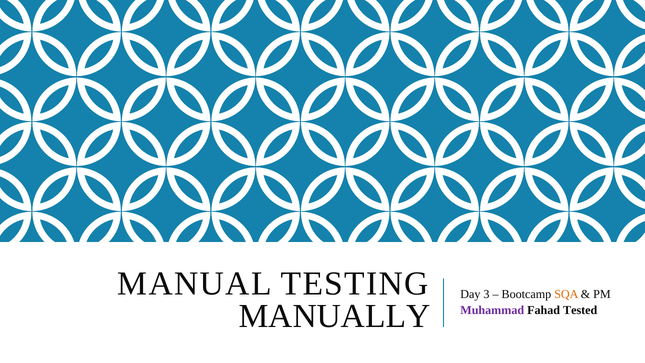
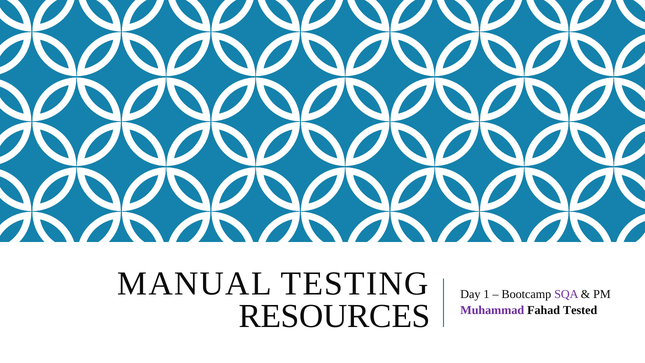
3: 3 -> 1 (487, 294)
SQA colour: orange -> purple (566, 294)
MANUALLY: MANUALLY -> RESOURCES (335, 316)
